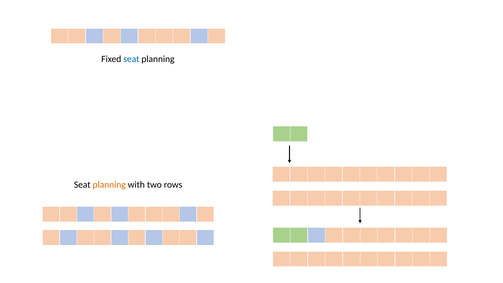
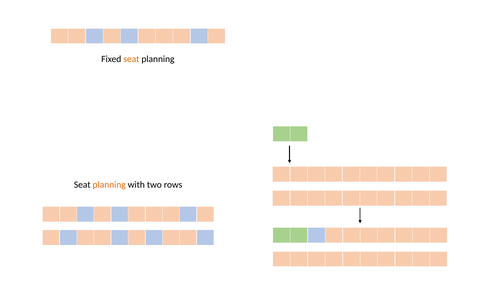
seat colour: blue -> orange (131, 59)
